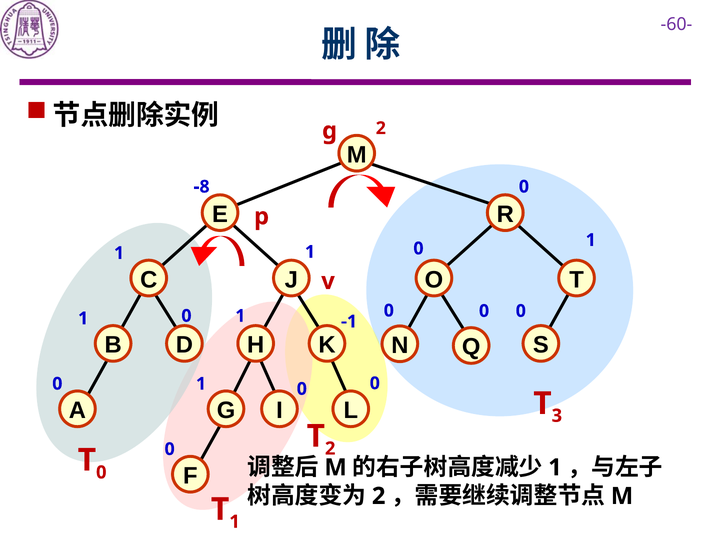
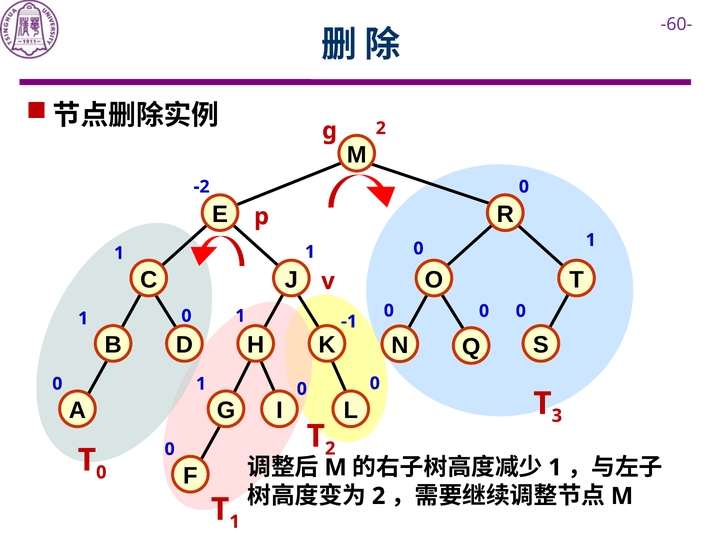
-8: -8 -> -2 (202, 187)
